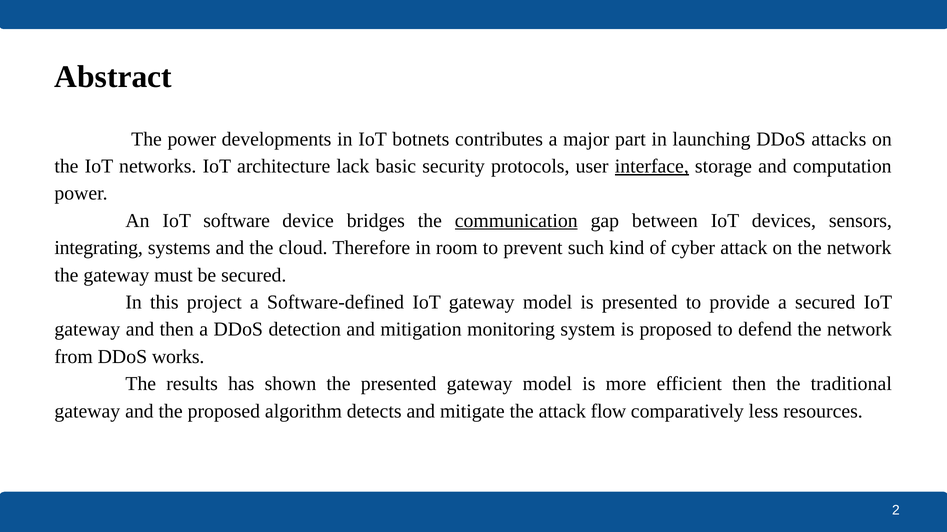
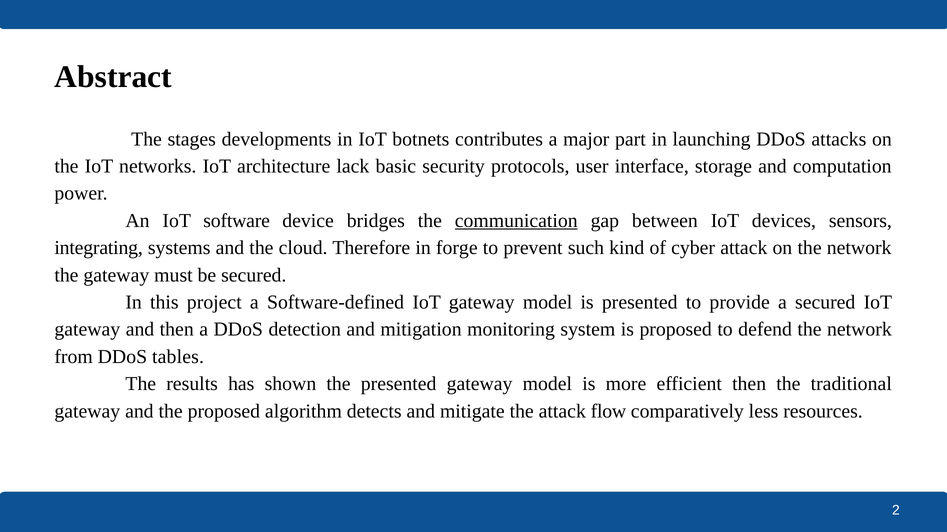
The power: power -> stages (192, 139)
interface underline: present -> none (652, 166)
room: room -> forge (457, 248)
works: works -> tables (178, 357)
